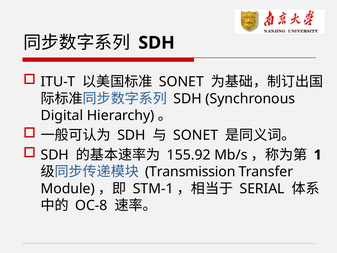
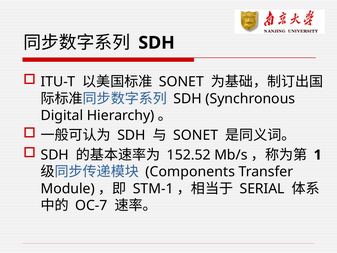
155.92: 155.92 -> 152.52 (189, 155)
Transmission: Transmission -> Components (190, 172)
OC-8: OC-8 -> OC-7 (91, 205)
